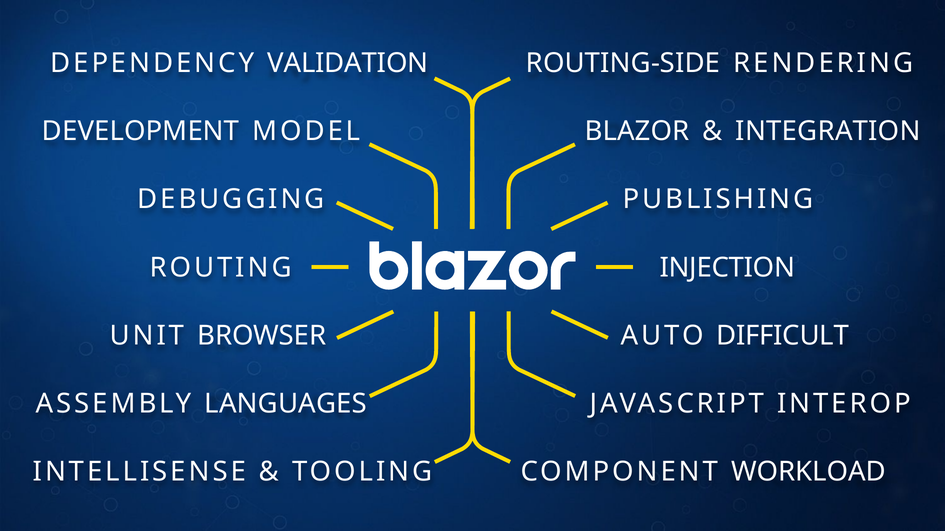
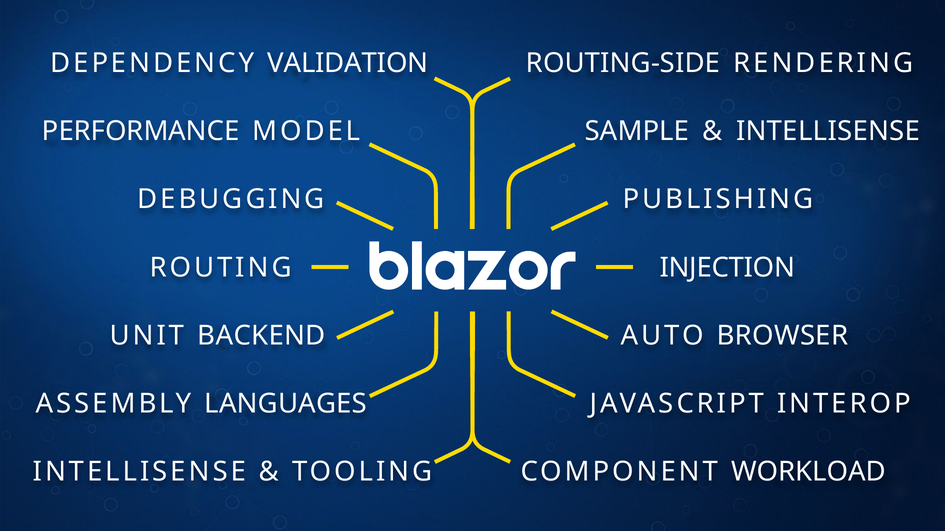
DEVELOPMENT: DEVELOPMENT -> PERFORMANCE (141, 131)
BLAZOR: BLAZOR -> SAMPLE (637, 131)
INTEGRATION: INTEGRATION -> INTELLISENSE (828, 131)
BROWSER: BROWSER -> BACKEND (262, 336)
DIFFICULT: DIFFICULT -> BROWSER (782, 336)
